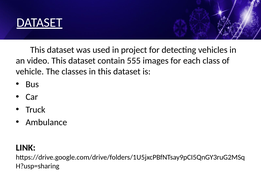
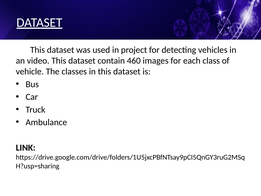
555: 555 -> 460 (134, 61)
